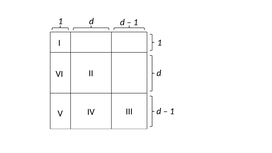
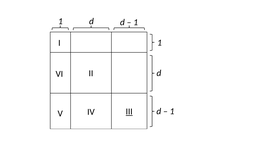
III underline: none -> present (129, 112)
